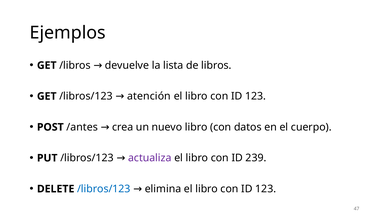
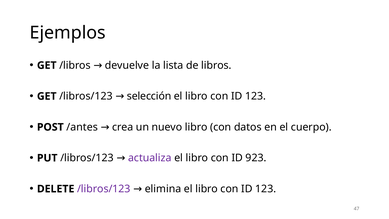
atención: atención -> selección (149, 96)
239: 239 -> 923 (256, 158)
/libros/123 colour: blue -> purple (104, 189)
